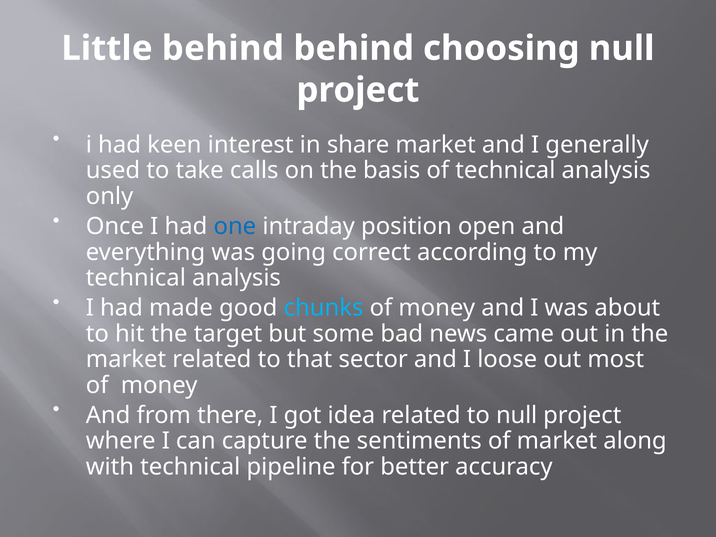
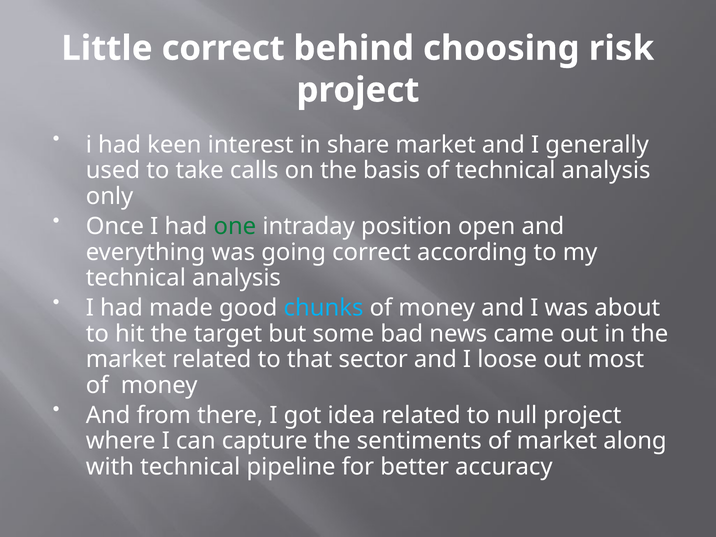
Little behind: behind -> correct (223, 48)
choosing null: null -> risk (621, 48)
one colour: blue -> green (235, 226)
